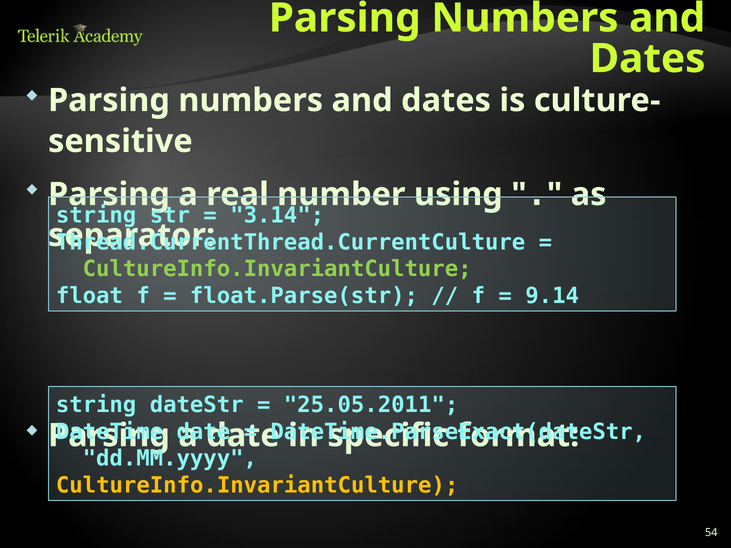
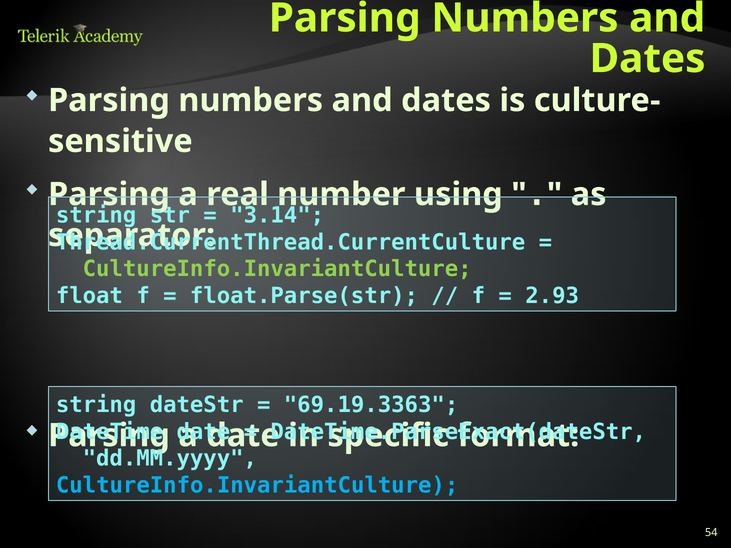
9.14: 9.14 -> 2.93 (552, 296)
25.05.2011: 25.05.2011 -> 69.19.3363 (371, 405)
CultureInfo.InvariantCulture colour: yellow -> light blue (257, 485)
